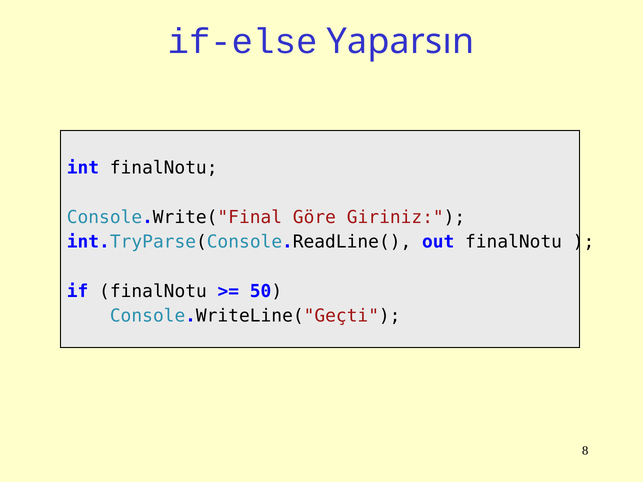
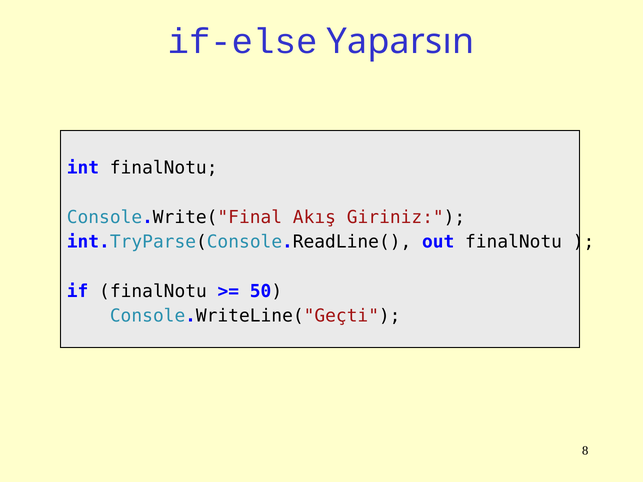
Göre: Göre -> Akış (314, 217)
